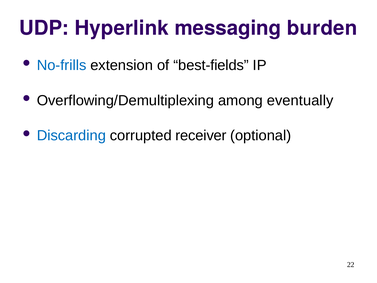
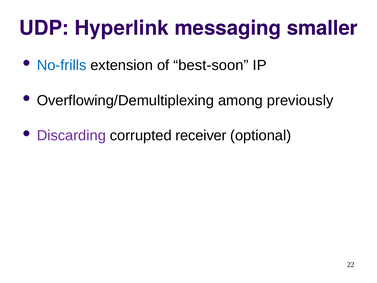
burden: burden -> smaller (322, 28)
best-fields: best-fields -> best-soon (211, 65)
eventually: eventually -> previously (300, 100)
Discarding colour: blue -> purple (71, 136)
